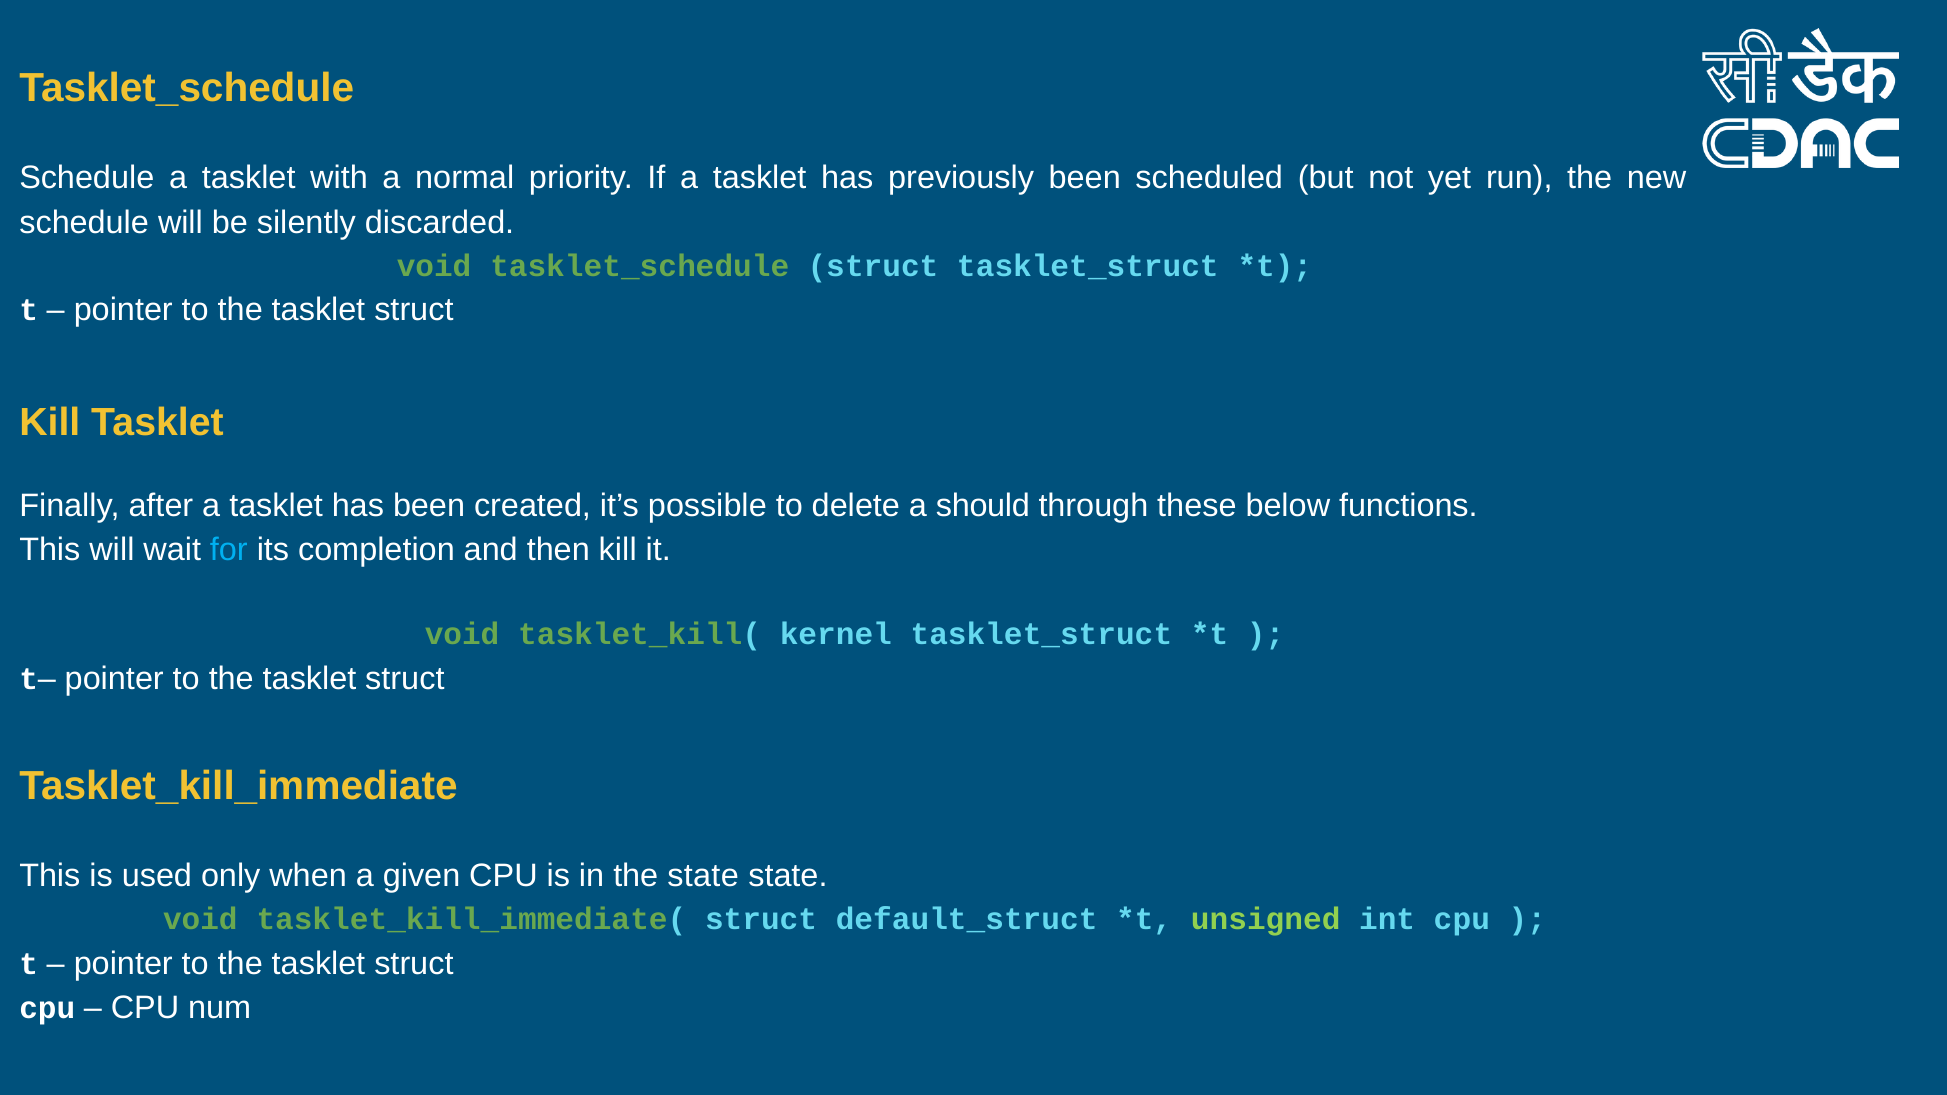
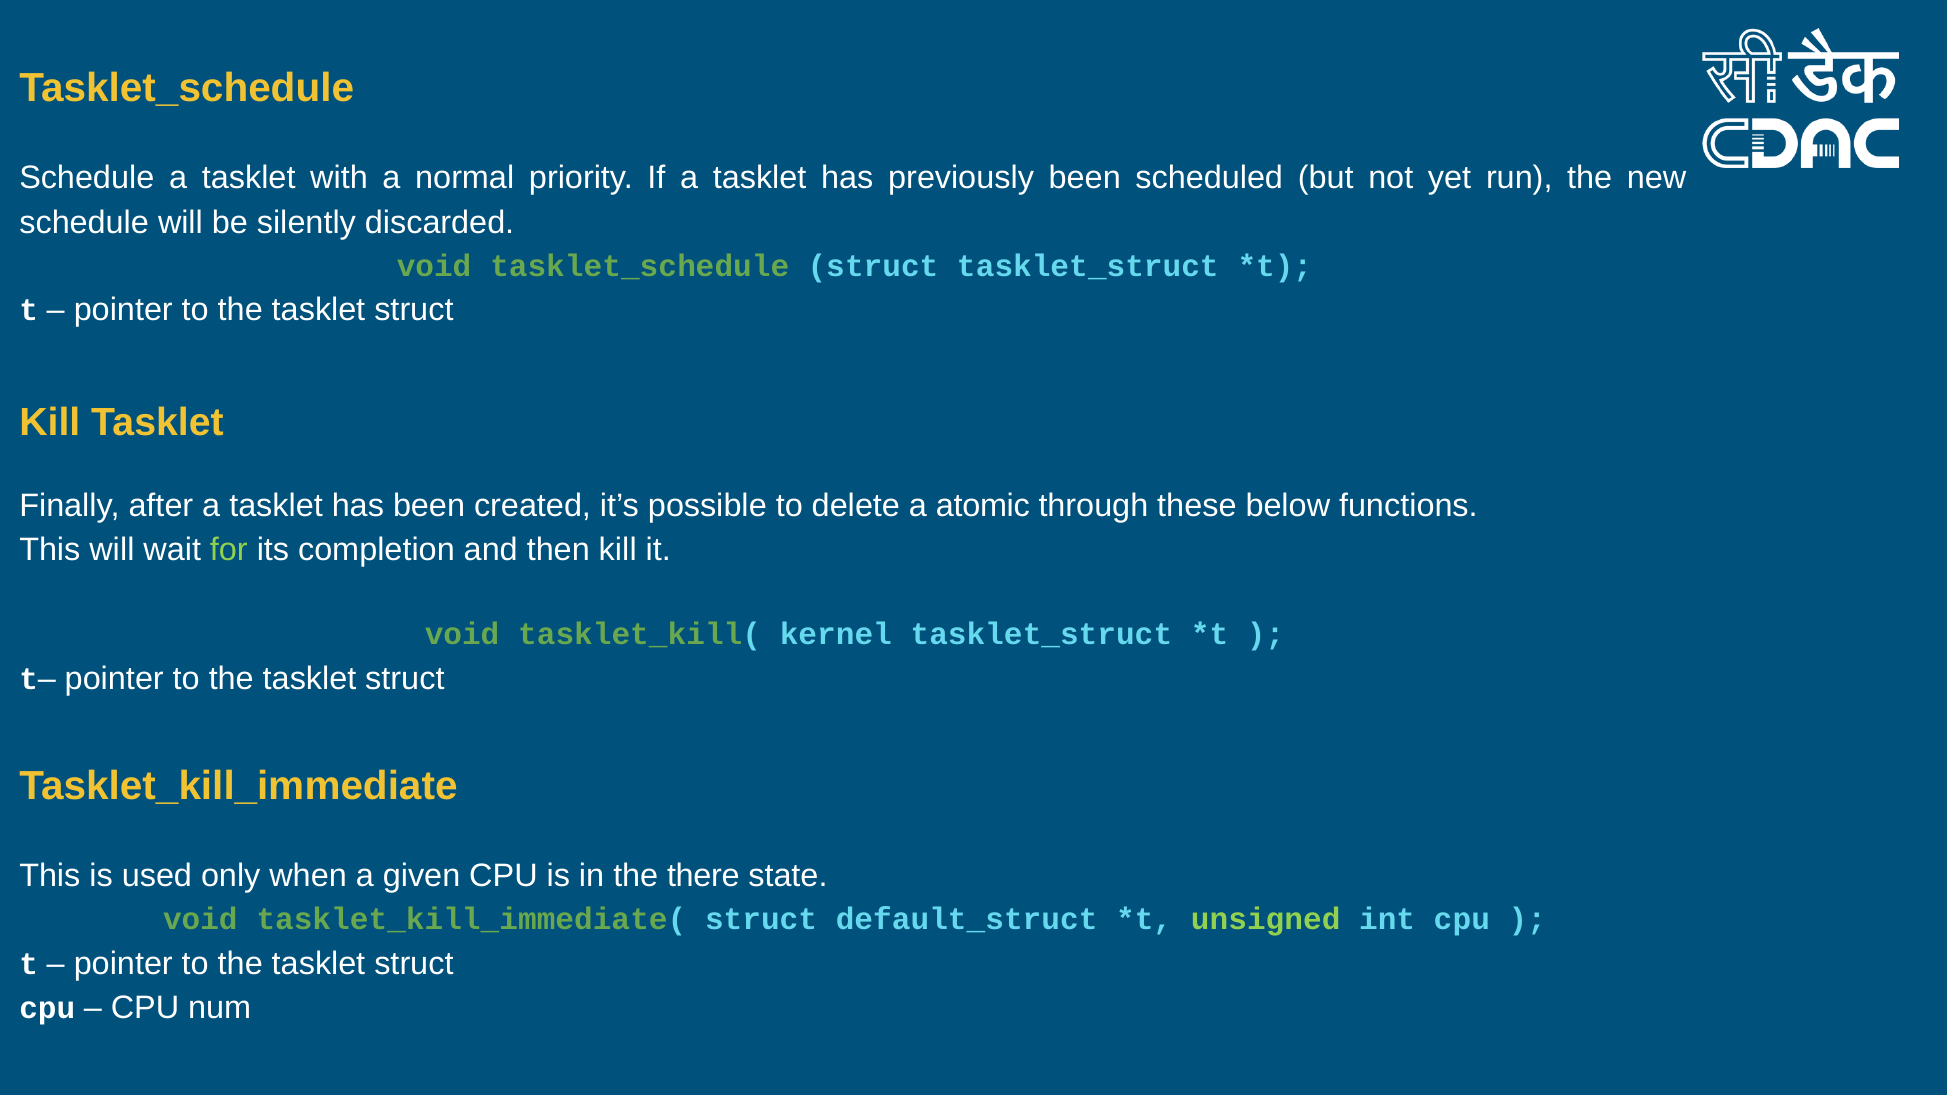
should: should -> atomic (983, 506)
for colour: light blue -> light green (229, 550)
the state: state -> there (703, 876)
